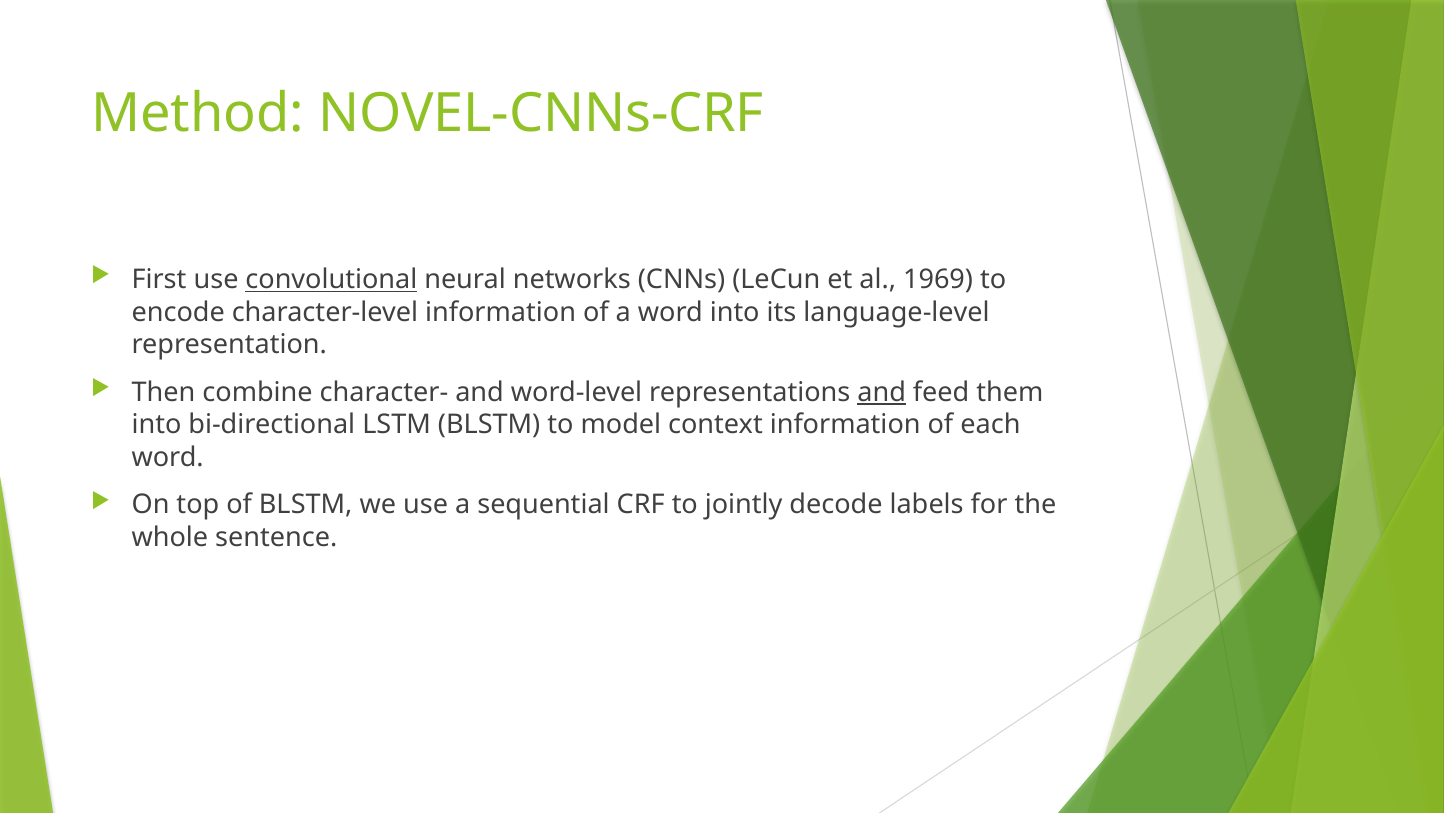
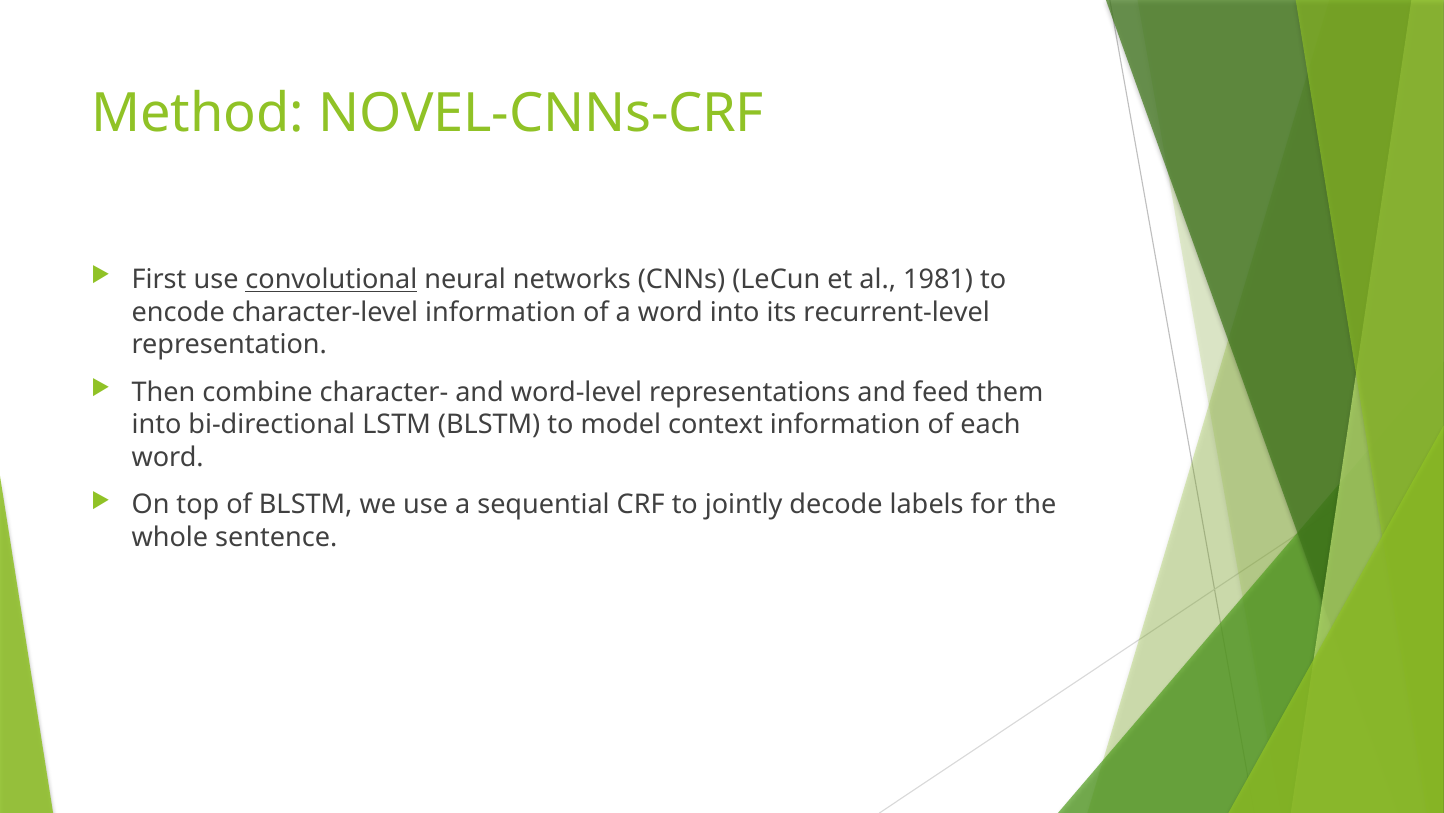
1969: 1969 -> 1981 (938, 279)
language-level: language-level -> recurrent-level (897, 312)
and underline: present -> none (882, 392)
